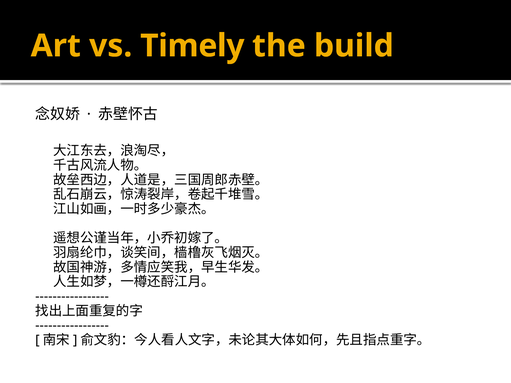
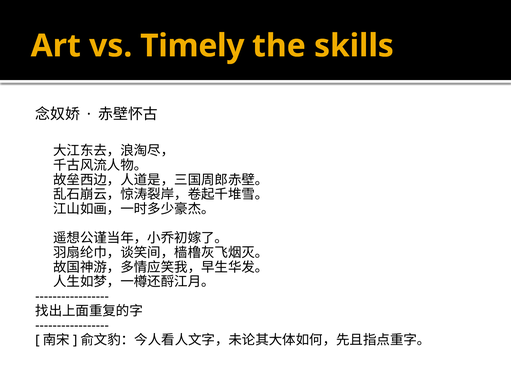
build: build -> skills (354, 46)
